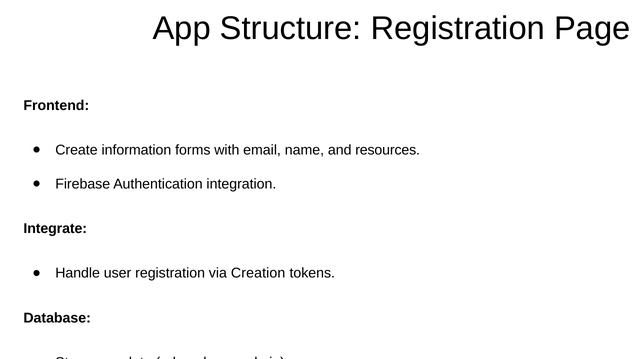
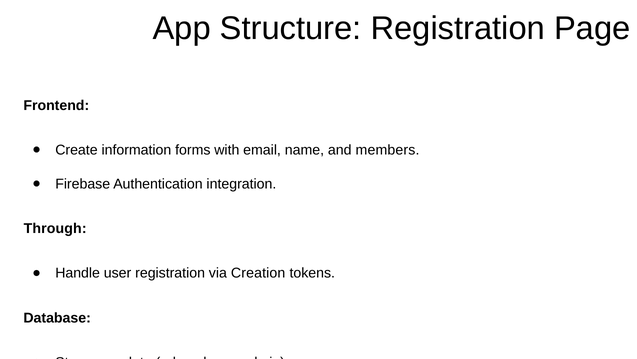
resources: resources -> members (388, 150)
Integrate: Integrate -> Through (55, 228)
